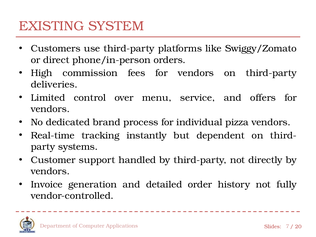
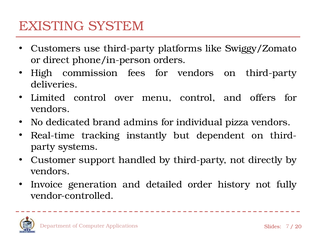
menu service: service -> control (198, 98)
process: process -> admins (141, 122)
